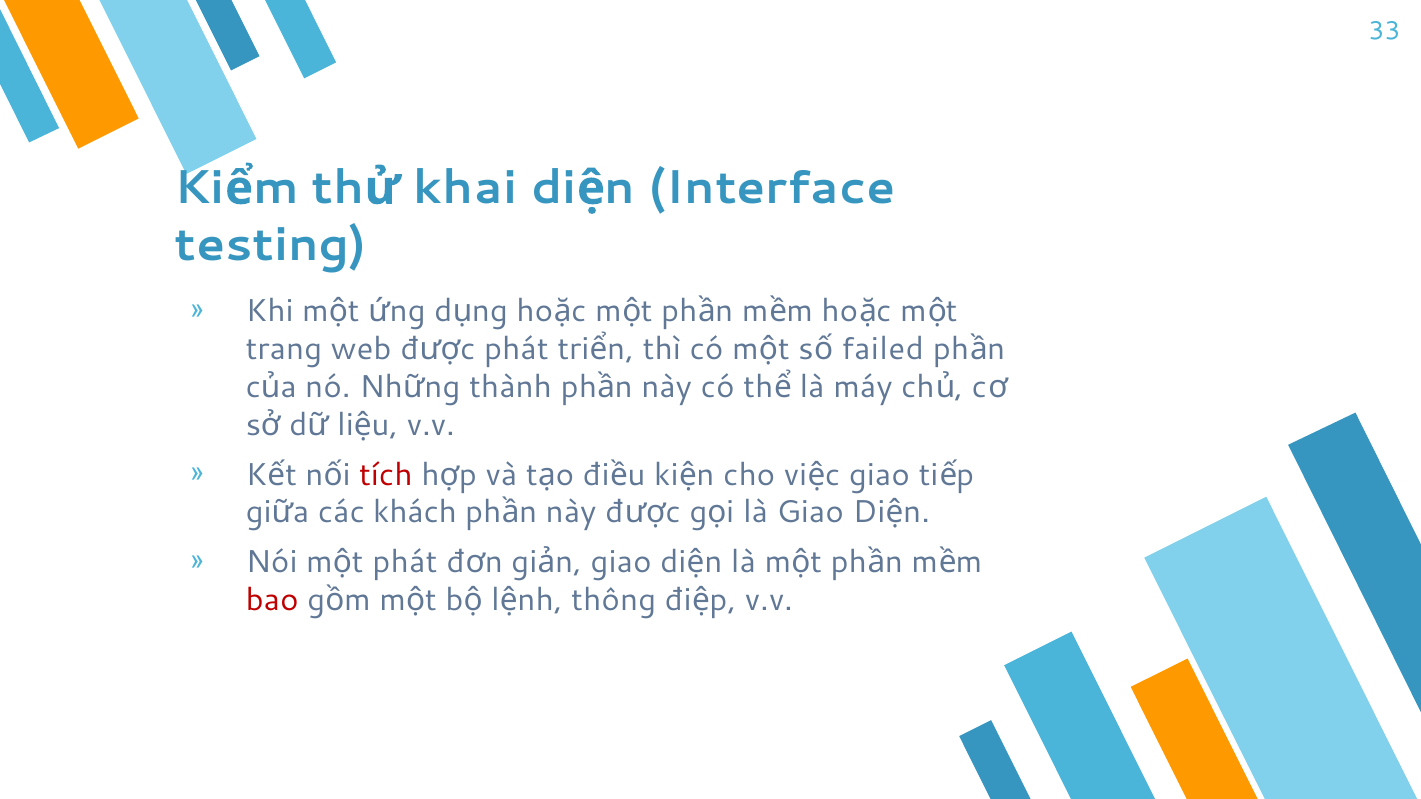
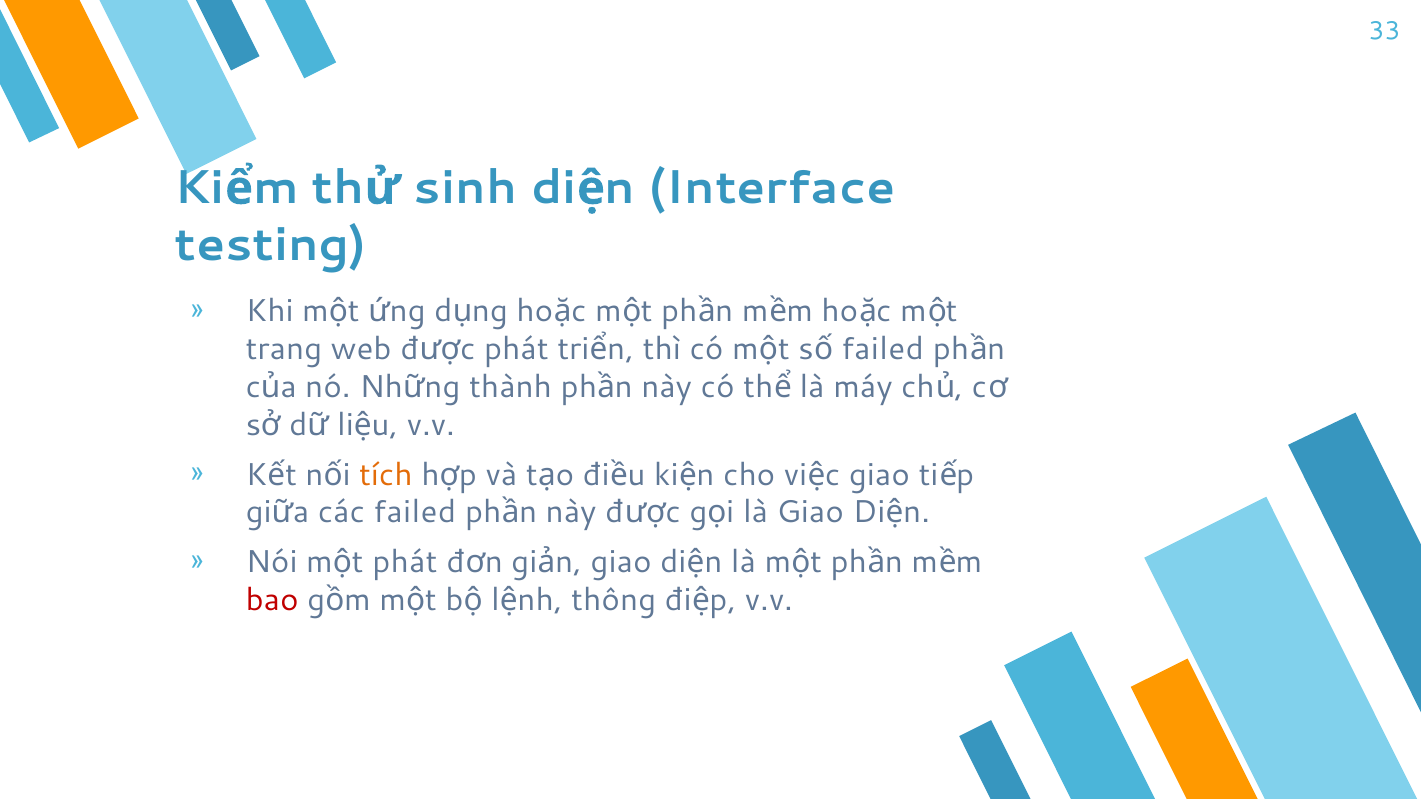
khai: khai -> sinh (466, 188)
tích colour: red -> orange (386, 475)
các khách: khách -> failed (415, 513)
